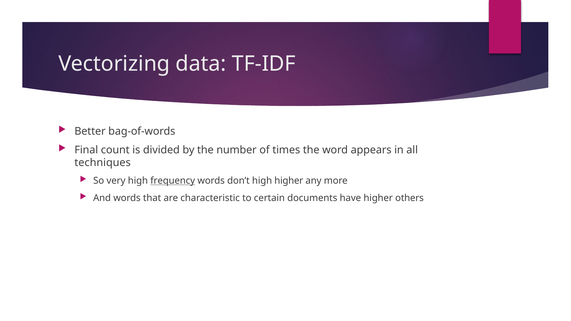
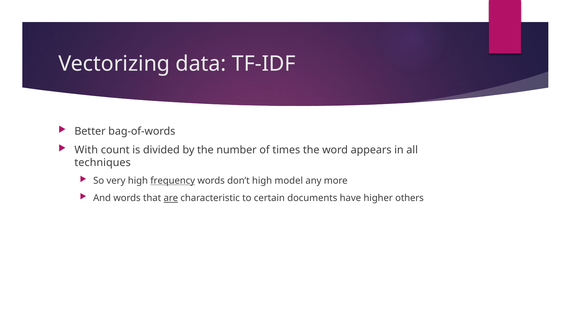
Final: Final -> With (86, 150)
high higher: higher -> model (289, 181)
are underline: none -> present (171, 198)
